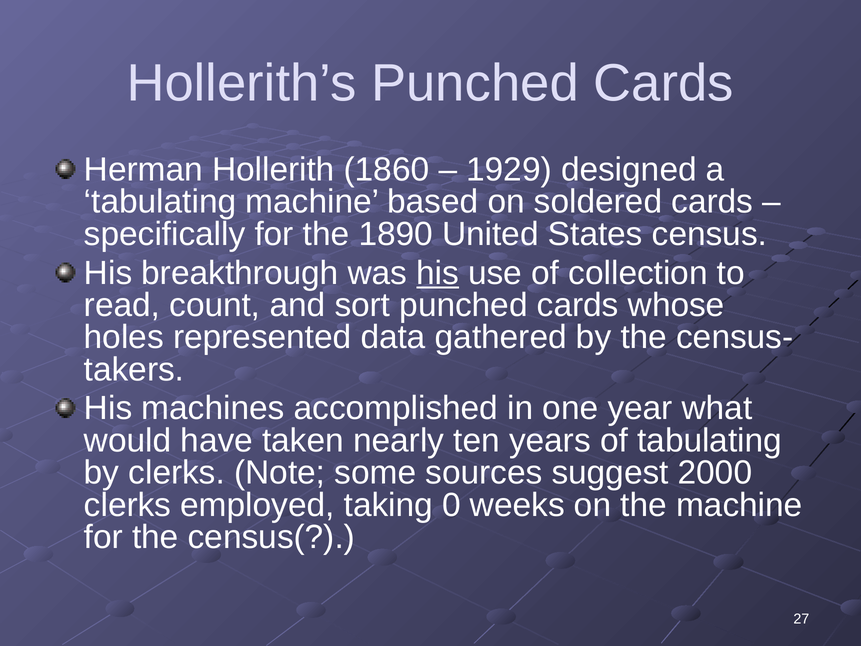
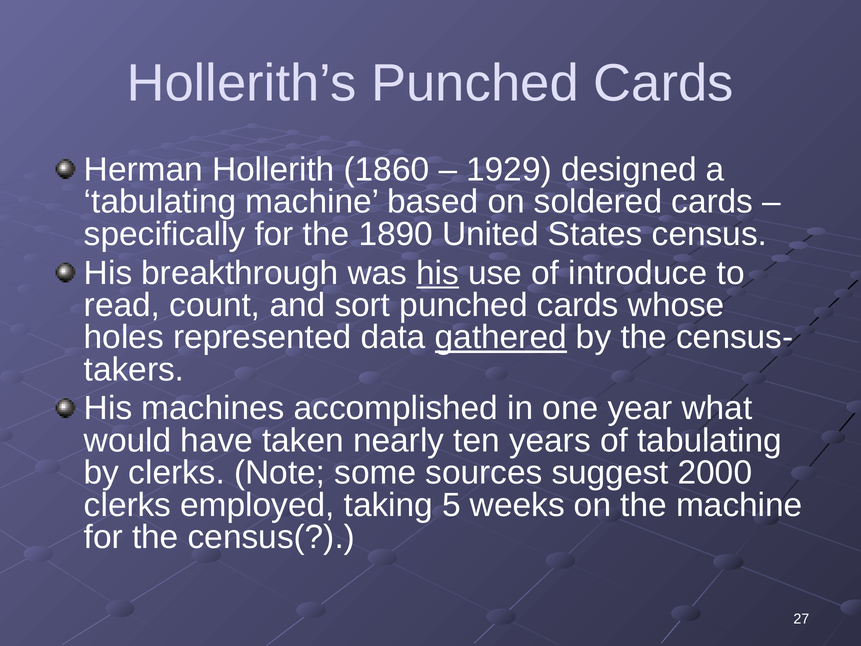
collection: collection -> introduce (638, 273)
gathered underline: none -> present (501, 337)
0: 0 -> 5 (451, 505)
